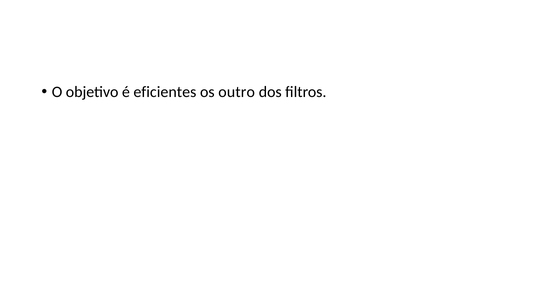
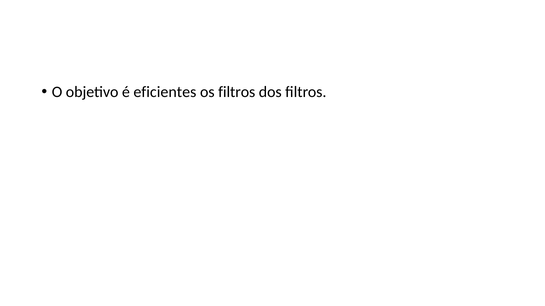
os outro: outro -> filtros (237, 92)
